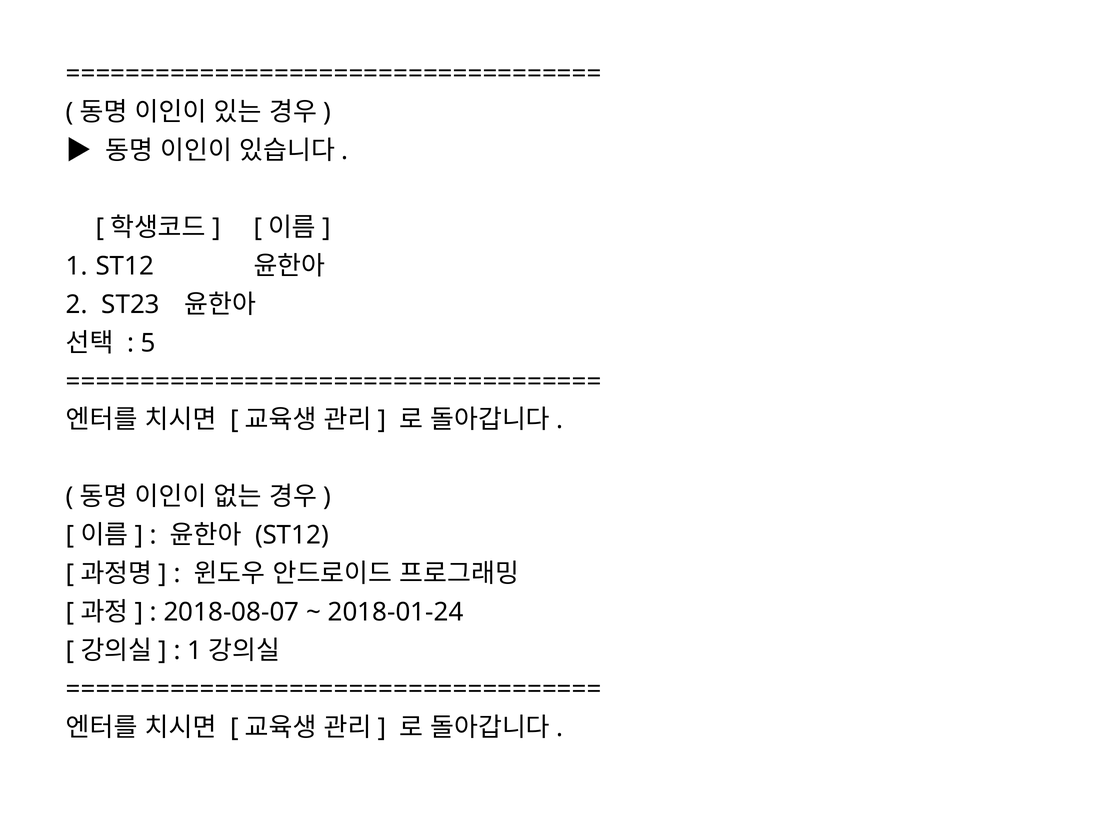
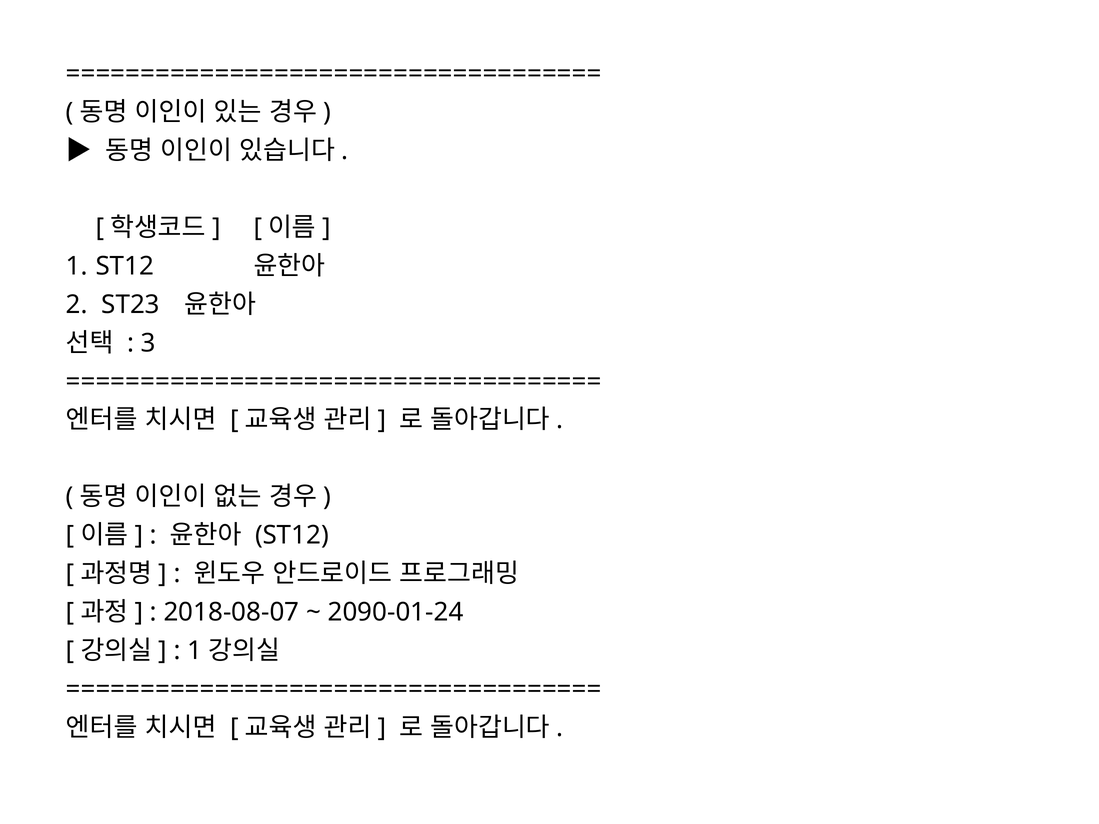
5: 5 -> 3 (148, 343)
2018-01-24: 2018-01-24 -> 2090-01-24 (396, 612)
